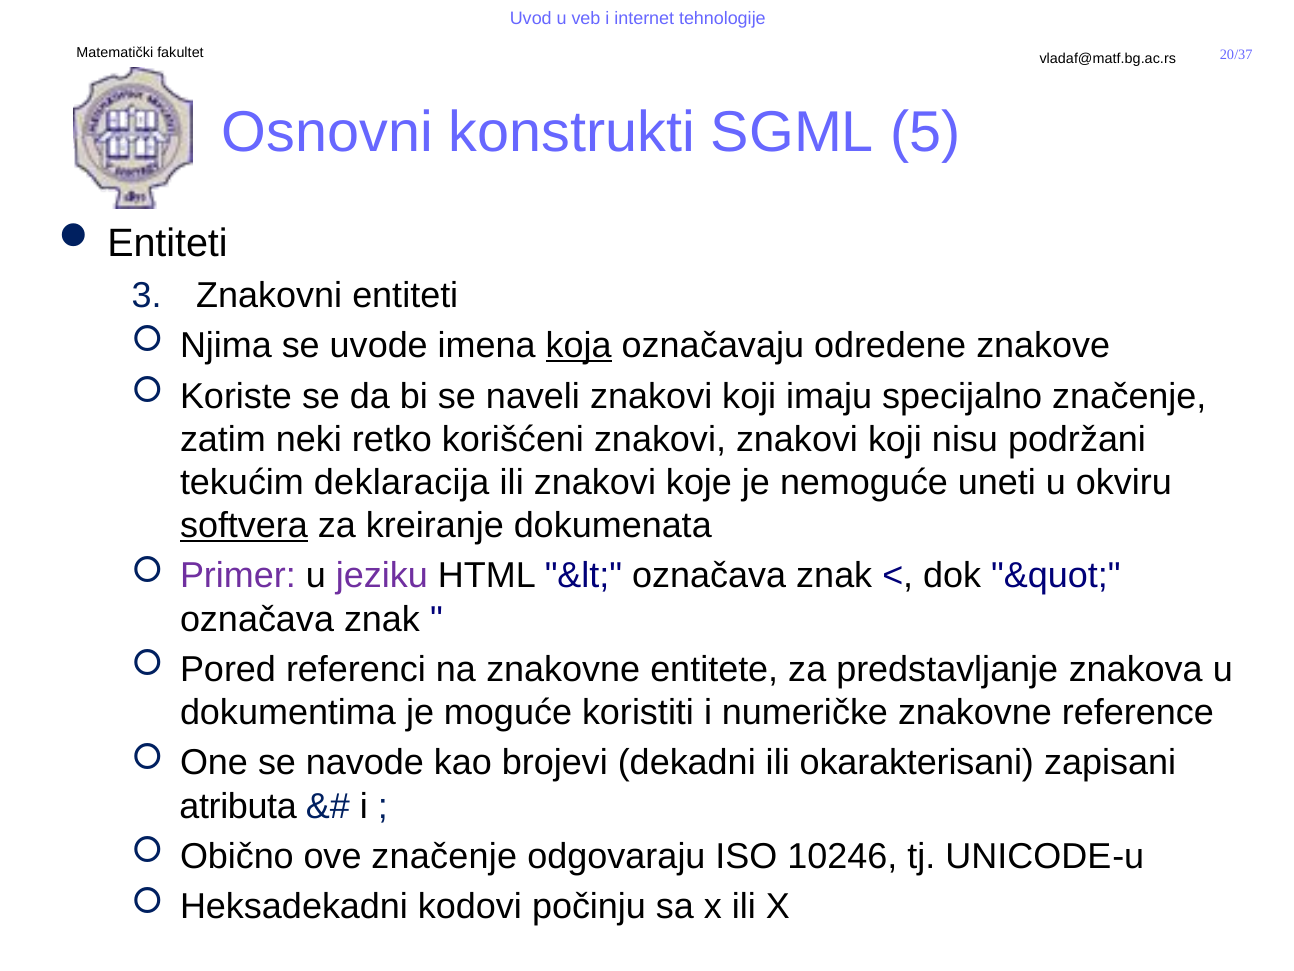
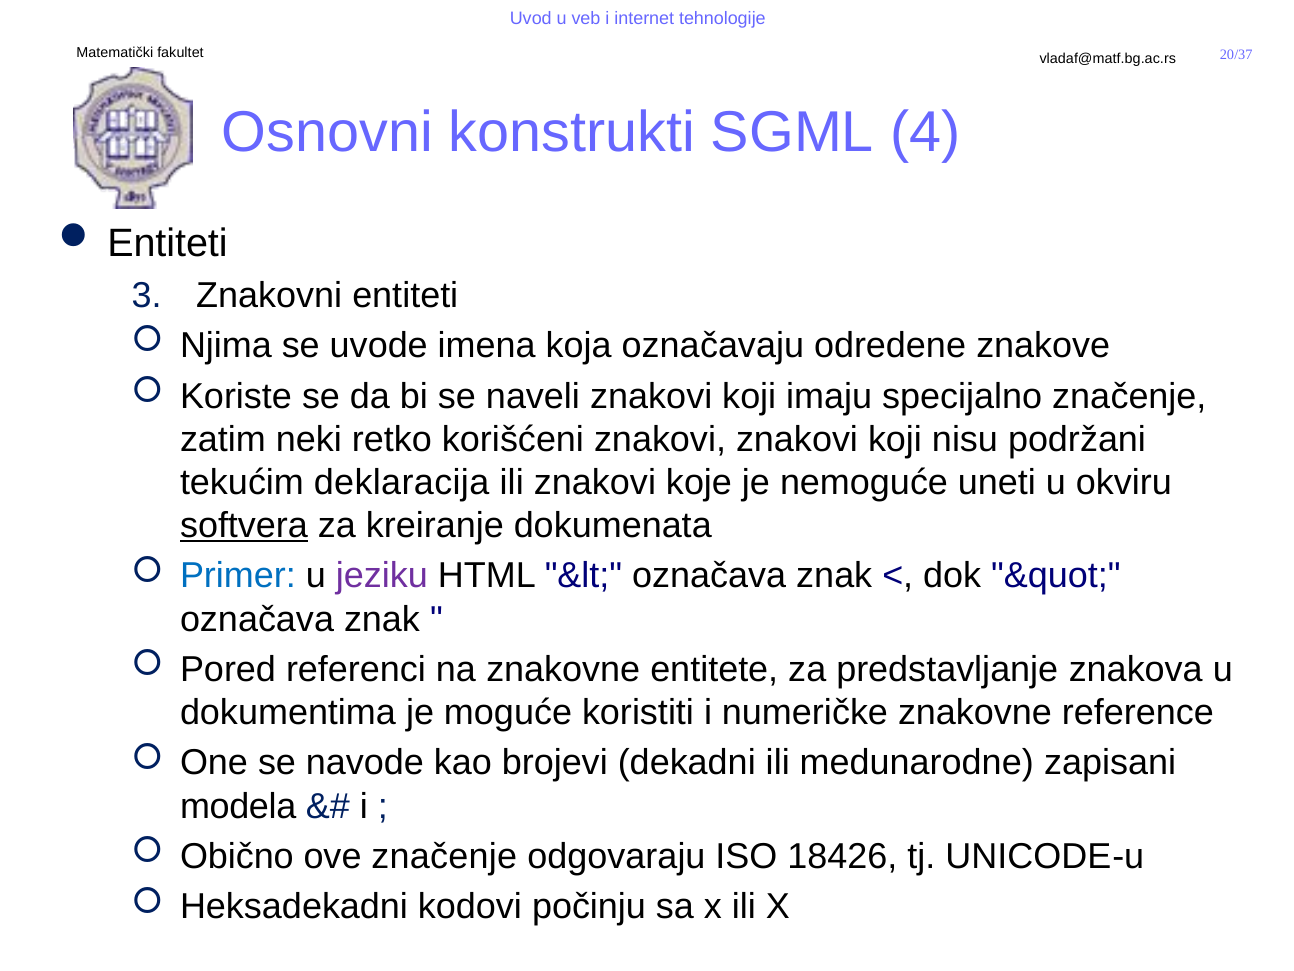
5: 5 -> 4 (926, 132)
koja underline: present -> none (579, 346)
Primer colour: purple -> blue (238, 576)
okarakterisani: okarakterisani -> medunarodne (917, 763)
atributa: atributa -> modela (238, 806)
10246: 10246 -> 18426 (842, 856)
